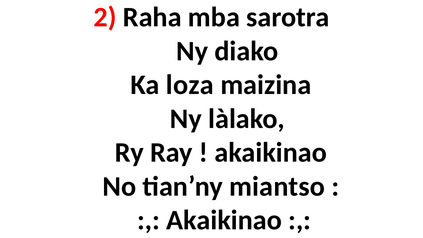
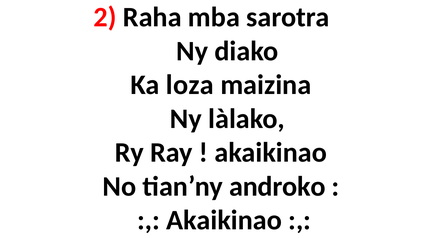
miantso: miantso -> androko (277, 186)
